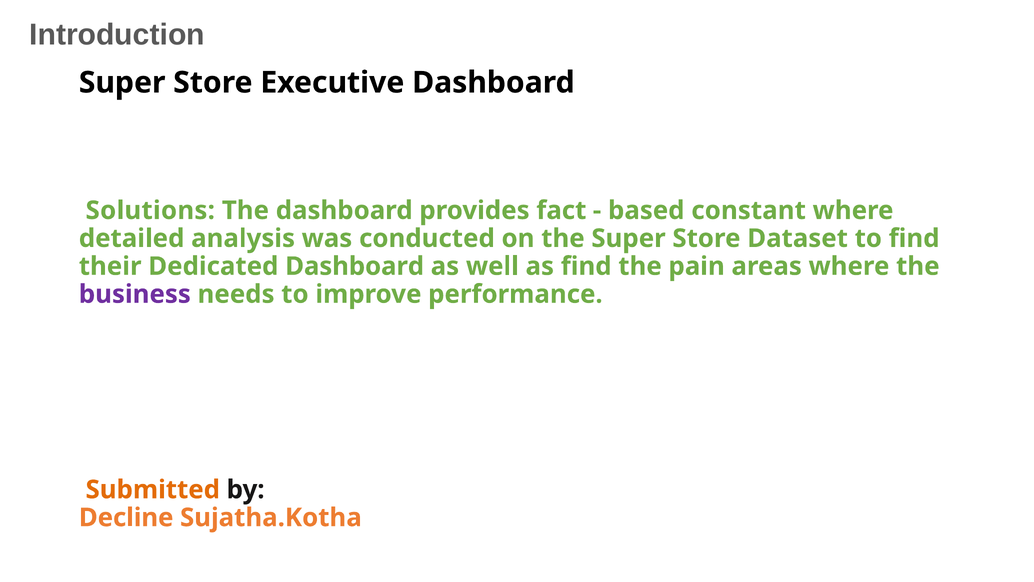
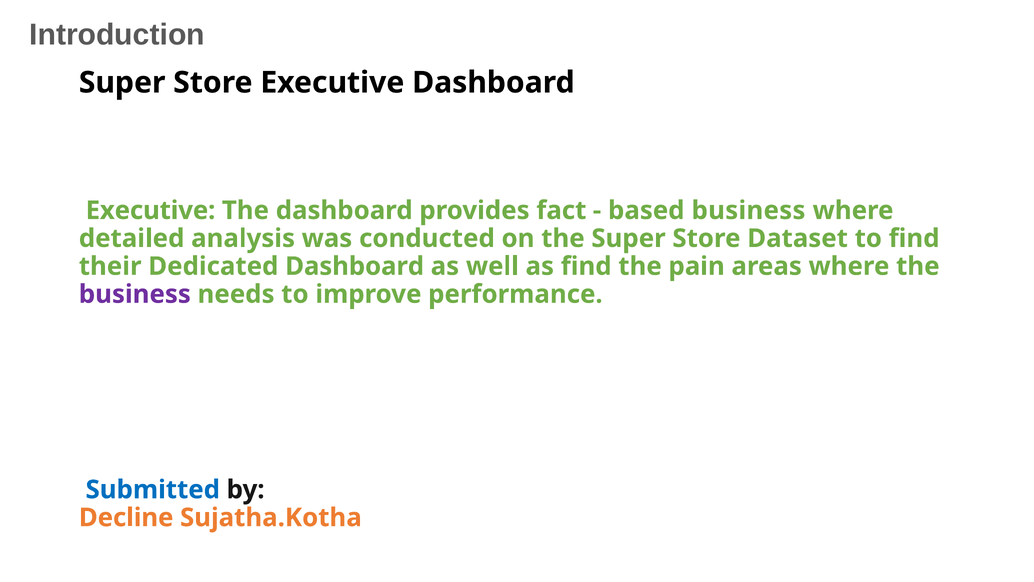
Solutions: Solutions -> Executive (150, 210)
based constant: constant -> business (748, 210)
Submitted colour: orange -> blue (153, 489)
